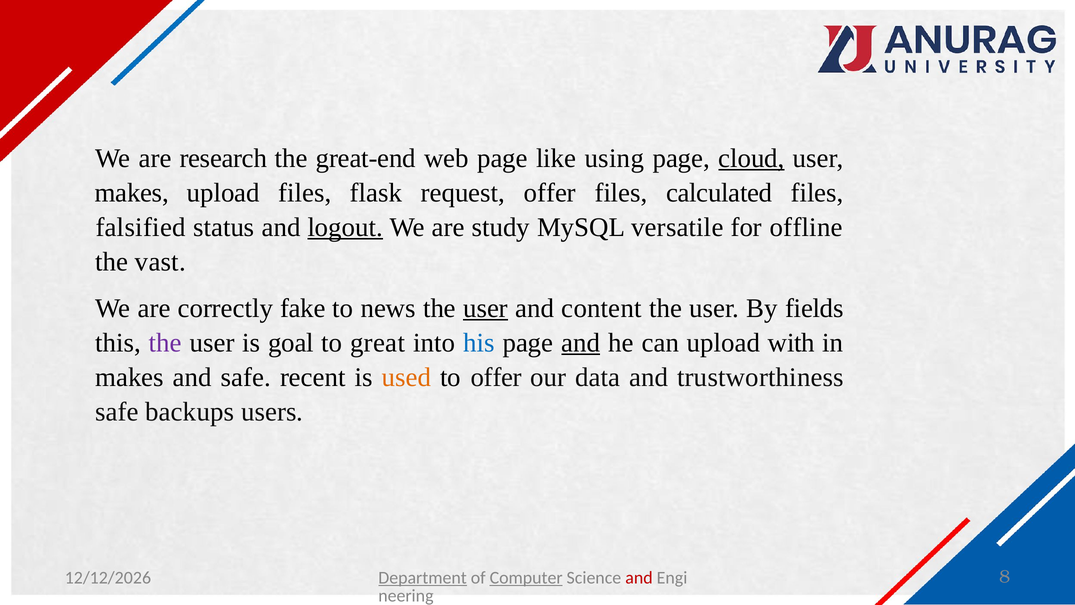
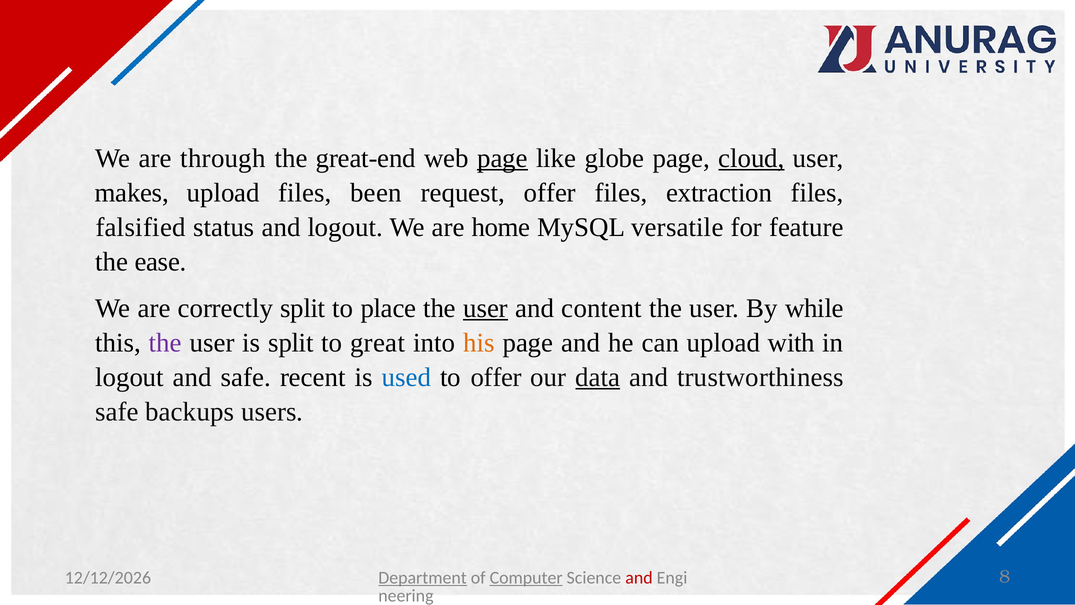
research: research -> through (223, 158)
page underline: none -> present (502, 158)
using: using -> globe (614, 158)
flask: flask -> been (376, 193)
calculated: calculated -> extraction (719, 193)
logout underline: present -> none (345, 227)
study: study -> home (501, 227)
offline: offline -> feature (806, 227)
vast: vast -> ease (161, 262)
correctly fake: fake -> split (303, 308)
news: news -> place (388, 308)
fields: fields -> while (814, 308)
is goal: goal -> split (291, 342)
his colour: blue -> orange (479, 342)
and underline: present -> none (581, 342)
makes: makes -> logout (130, 377)
used colour: orange -> blue (406, 377)
data underline: none -> present (598, 377)
